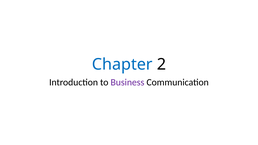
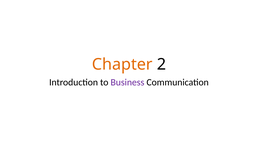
Chapter colour: blue -> orange (122, 64)
